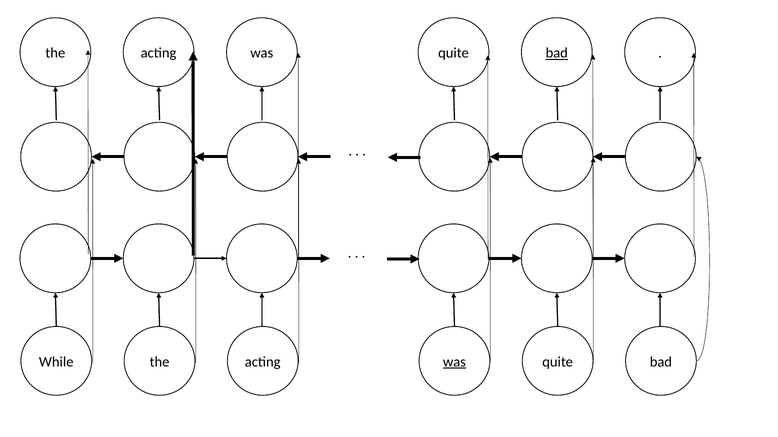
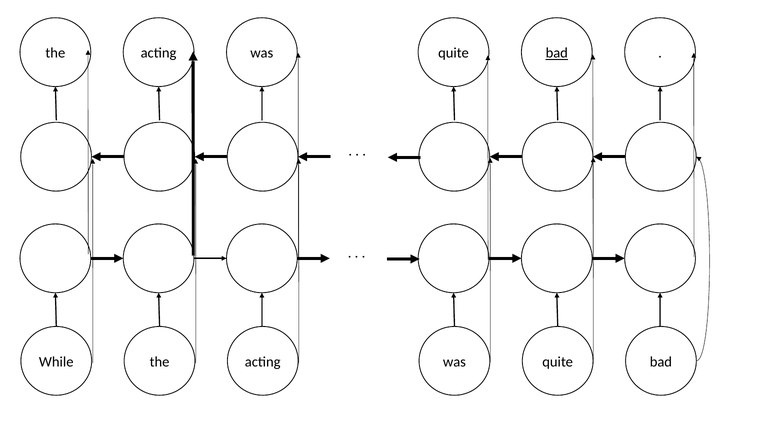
was underline: present -> none (454, 362)
